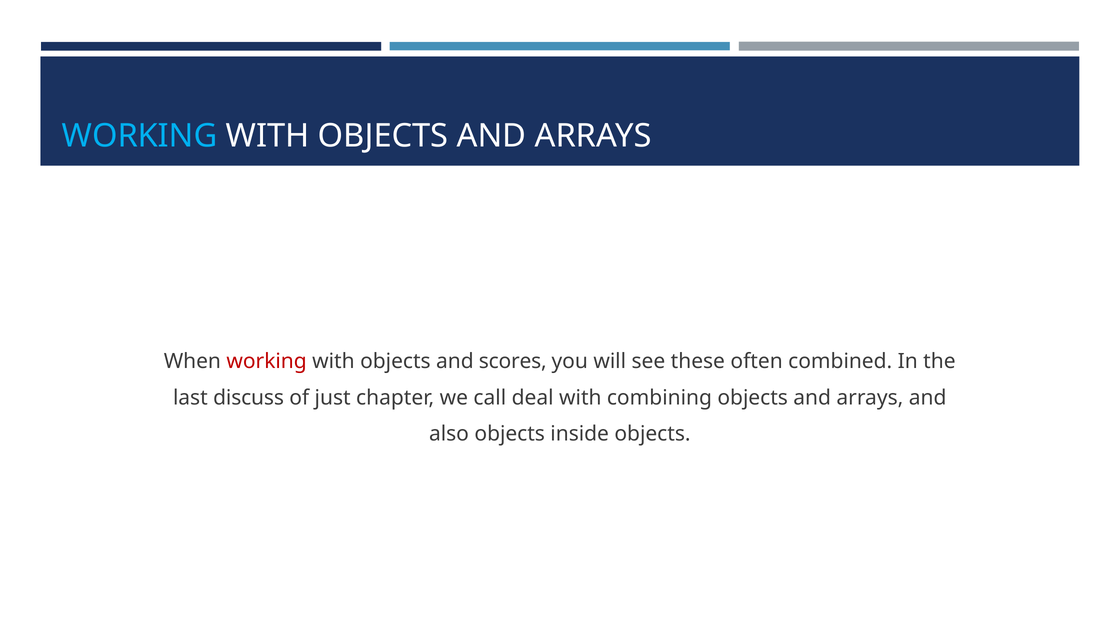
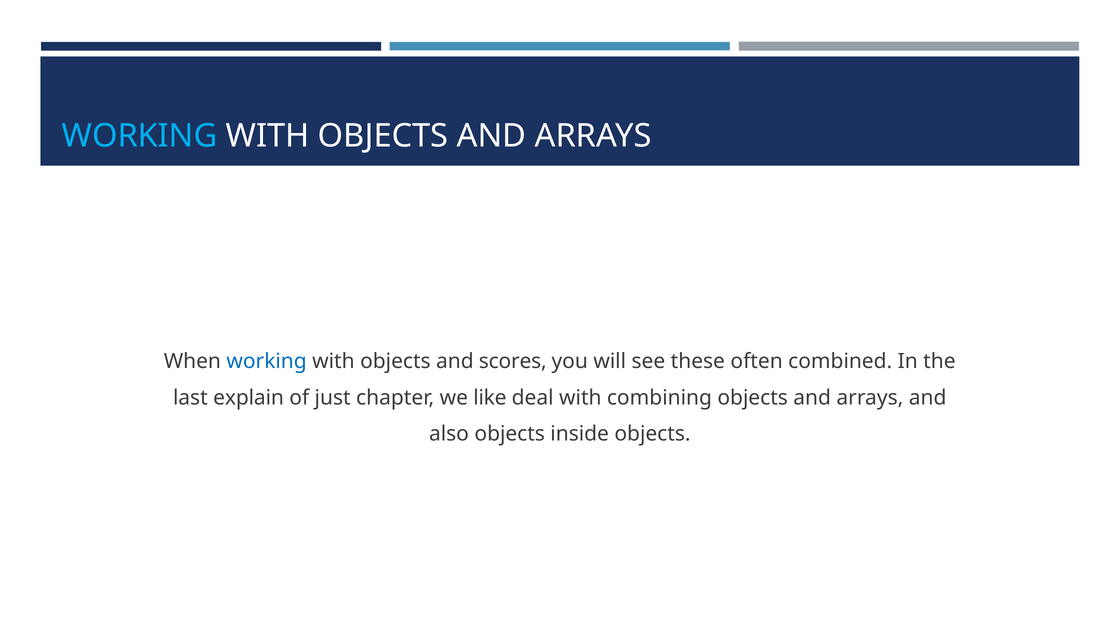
working colour: red -> blue (267, 361)
discuss: discuss -> explain (249, 398)
call: call -> like (490, 398)
